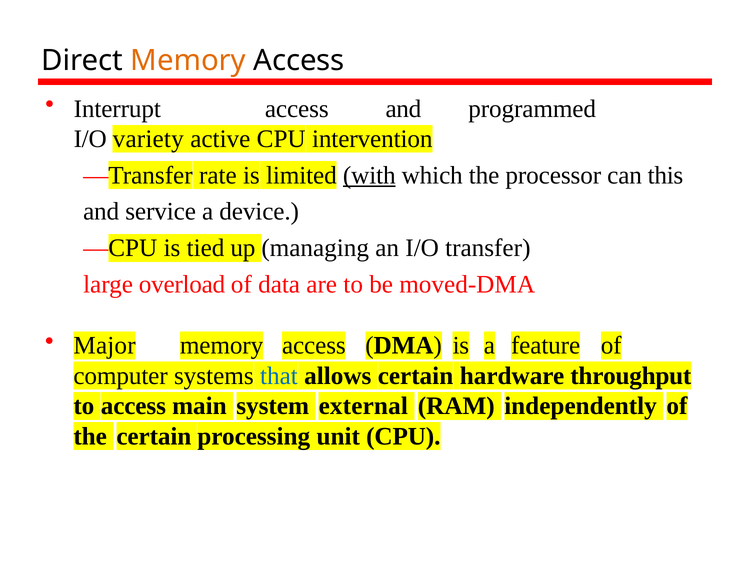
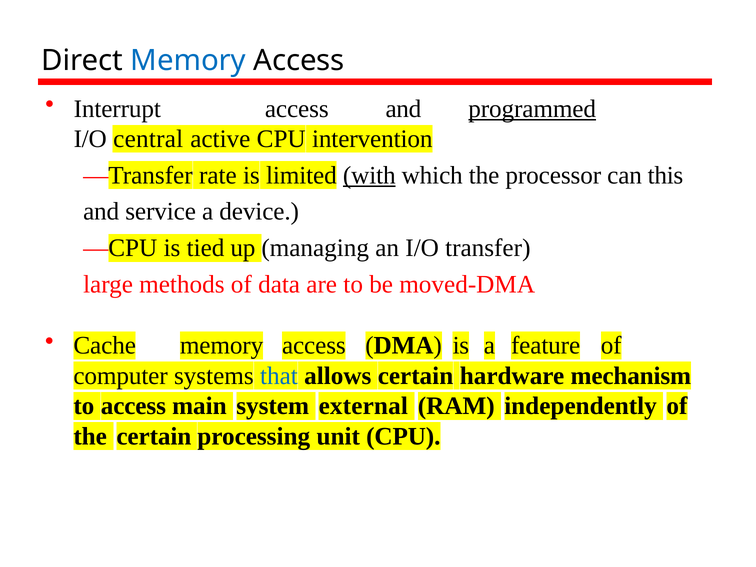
Memory colour: orange -> blue (188, 61)
programmed underline: none -> present (532, 109)
variety: variety -> central (148, 139)
overload: overload -> methods (182, 284)
Major: Major -> Cache (105, 346)
throughput: throughput -> mechanism (631, 376)
